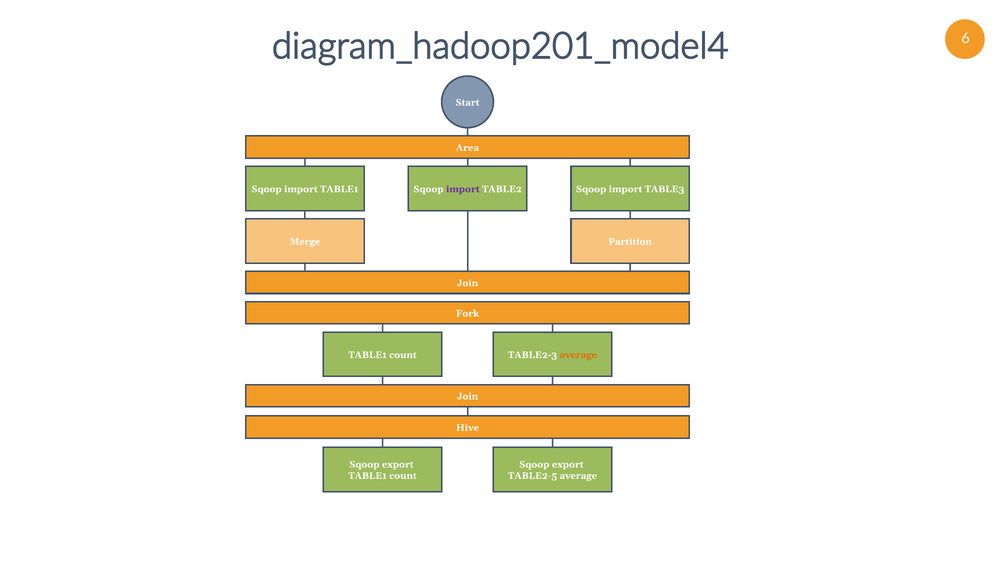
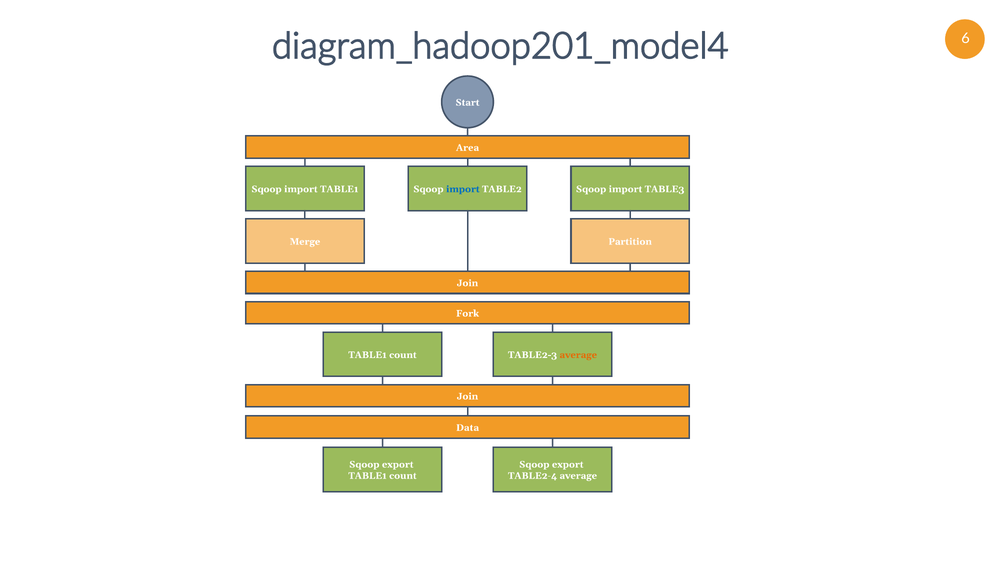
import colour: purple -> blue (463, 189)
Hive: Hive -> Data (468, 428)
TABLE2-5: TABLE2-5 -> TABLE2-4 (533, 476)
